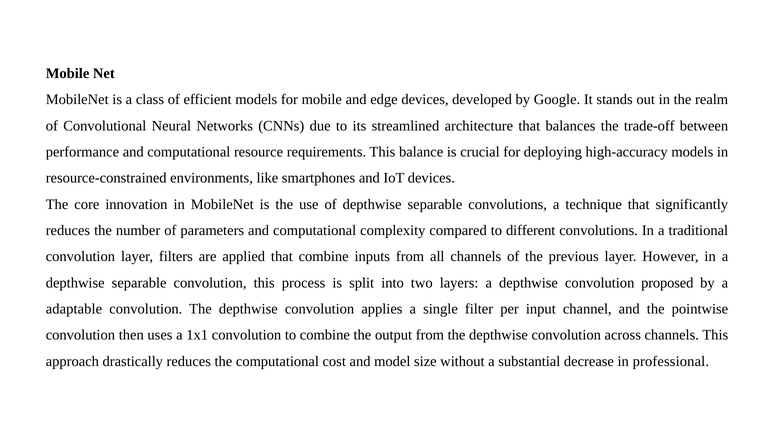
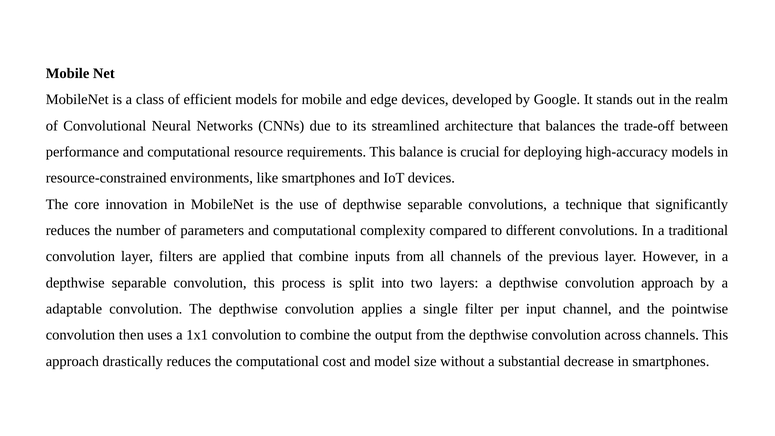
convolution proposed: proposed -> approach (667, 283)
in professional: professional -> smartphones (671, 361)
